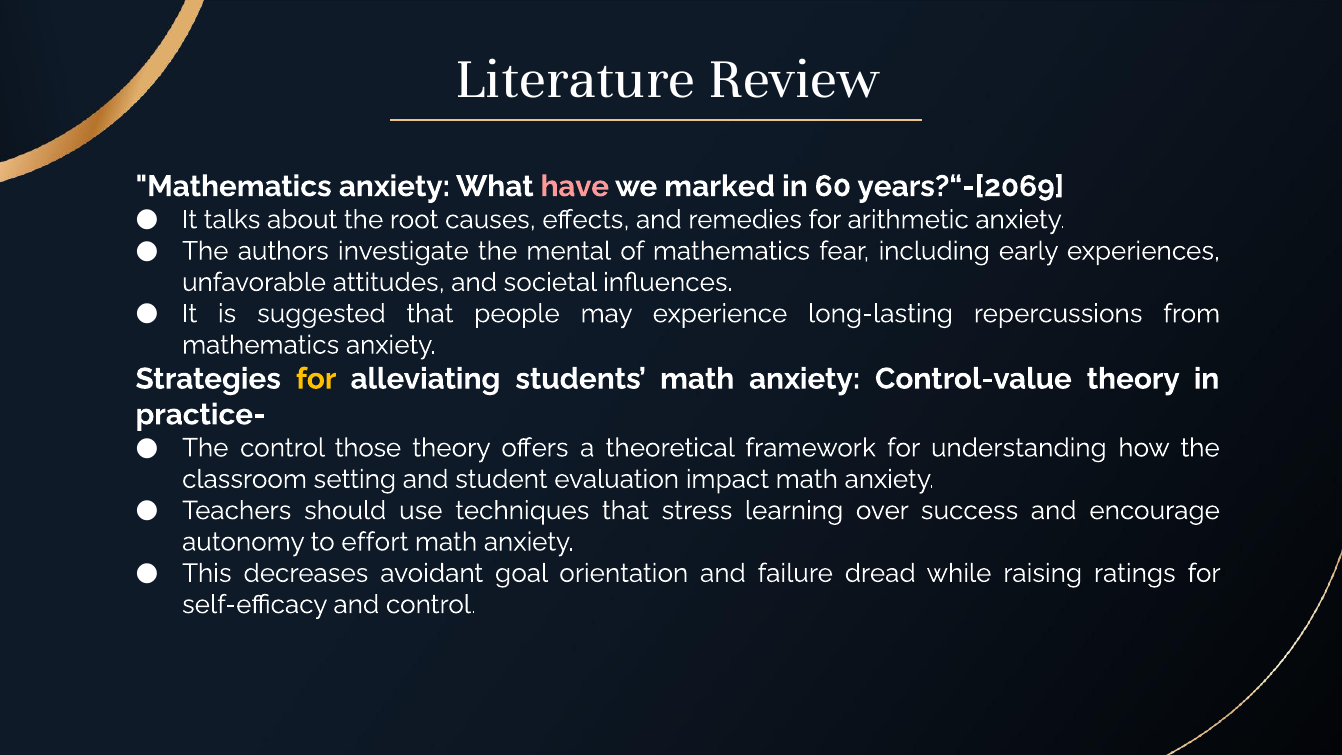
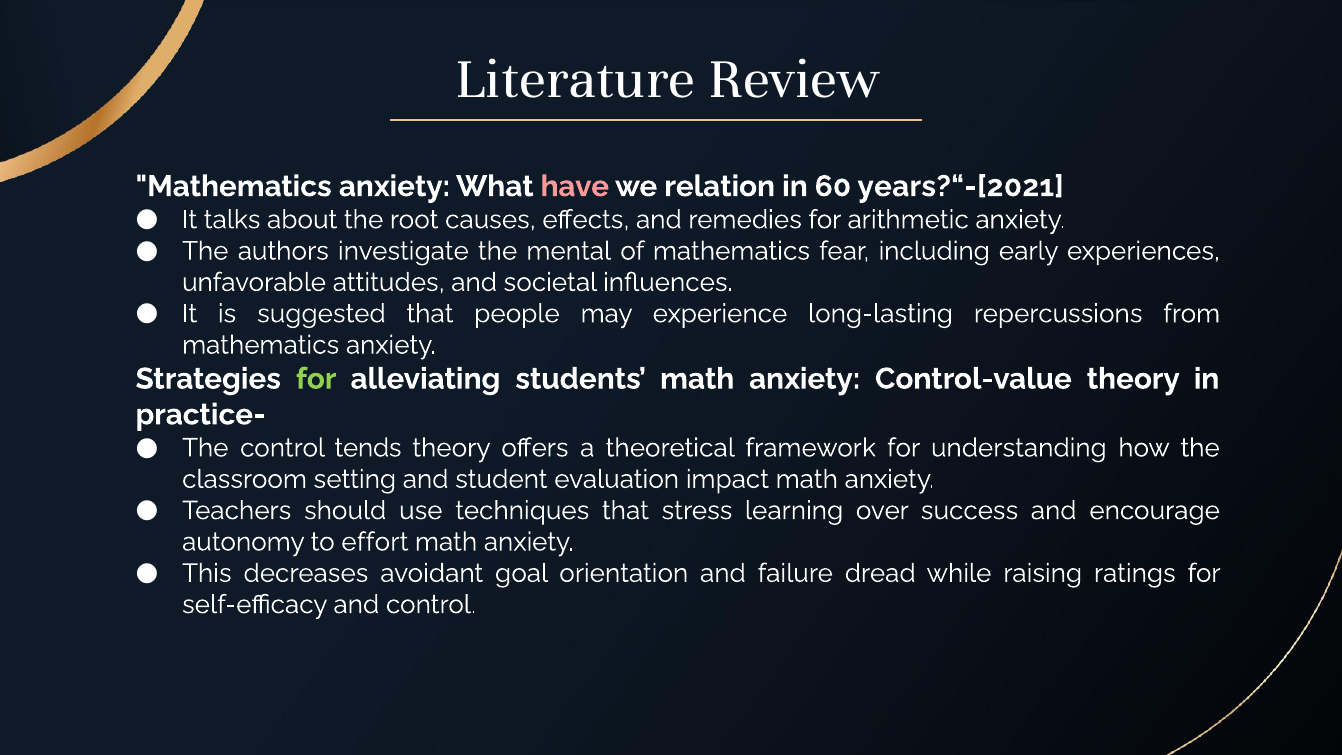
marked: marked -> relation (720, 186)
years?“-[2069: years?“-[2069 -> years?“-[2021 (961, 186)
for colour: yellow -> light green (316, 379)
those: those -> tends (368, 448)
